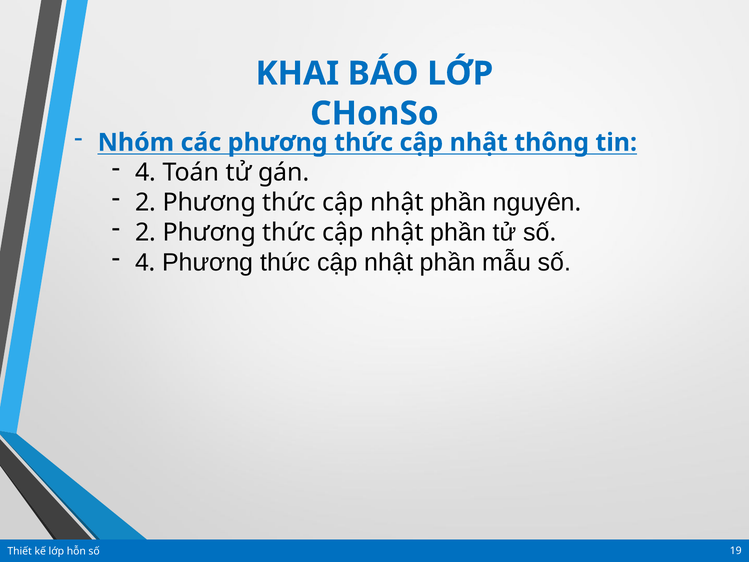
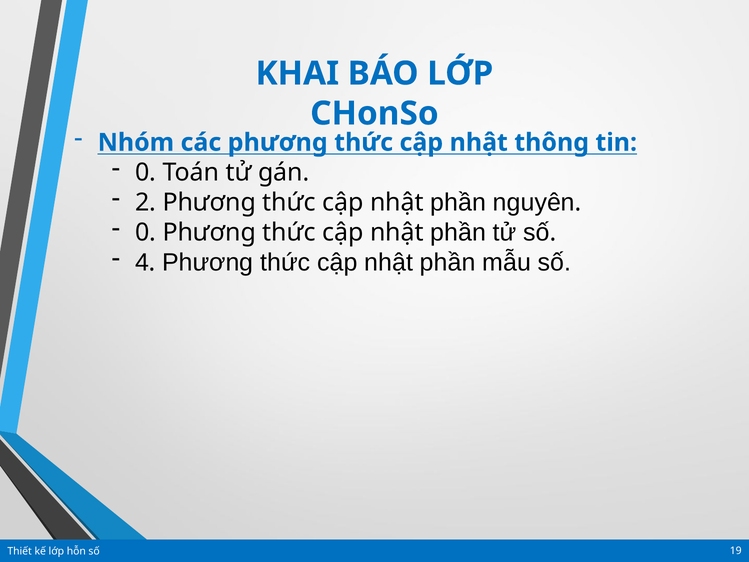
4: 4 -> 0 (146, 172)
2: 2 -> 0 (146, 232)
